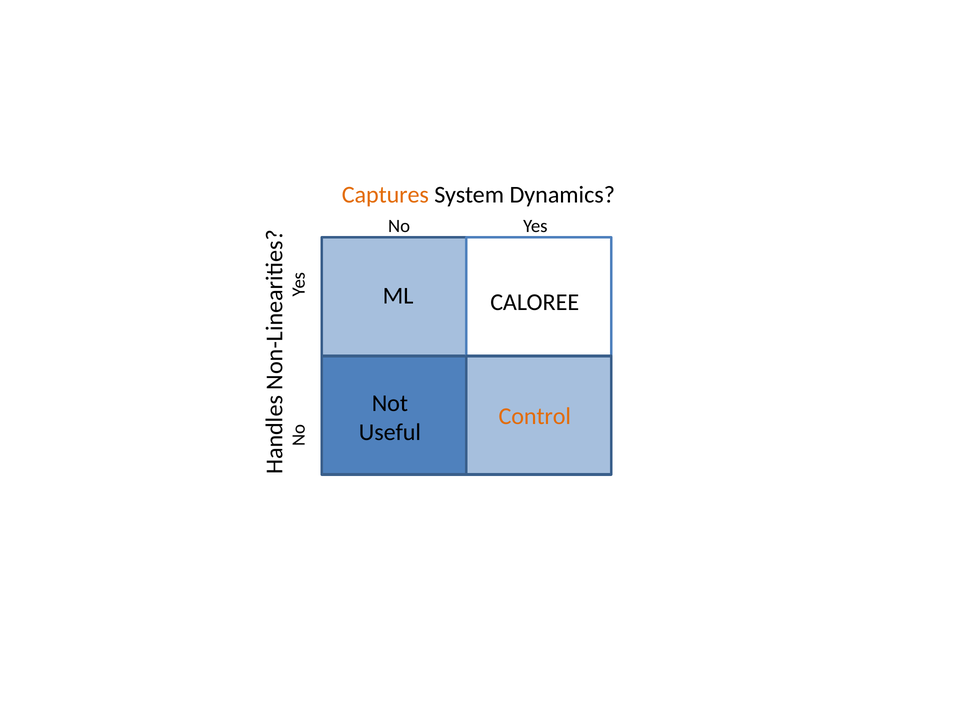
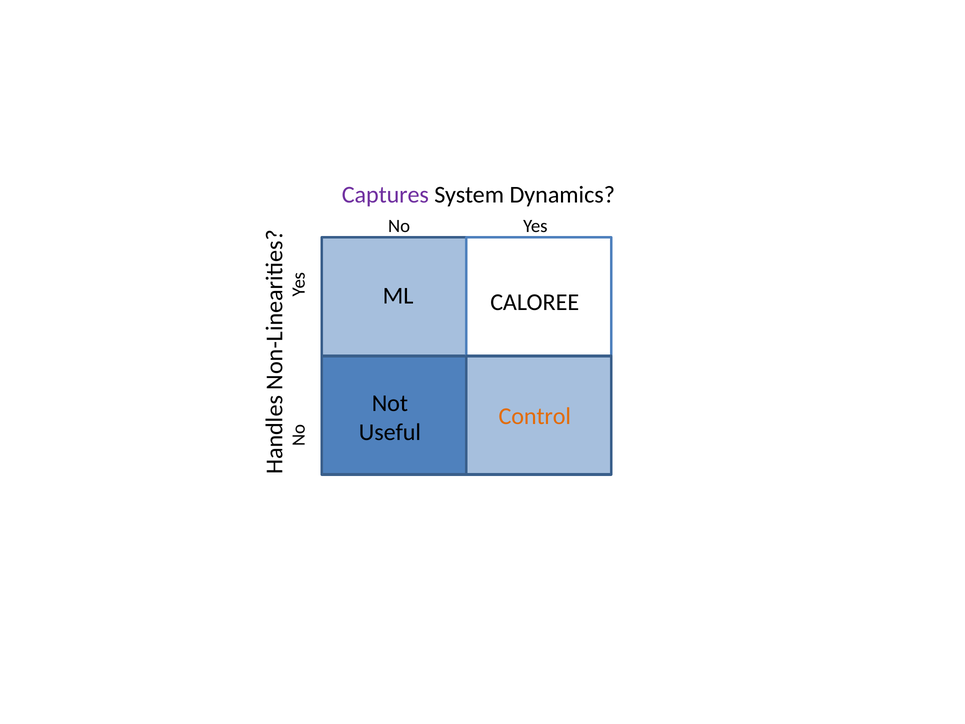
Captures colour: orange -> purple (385, 195)
